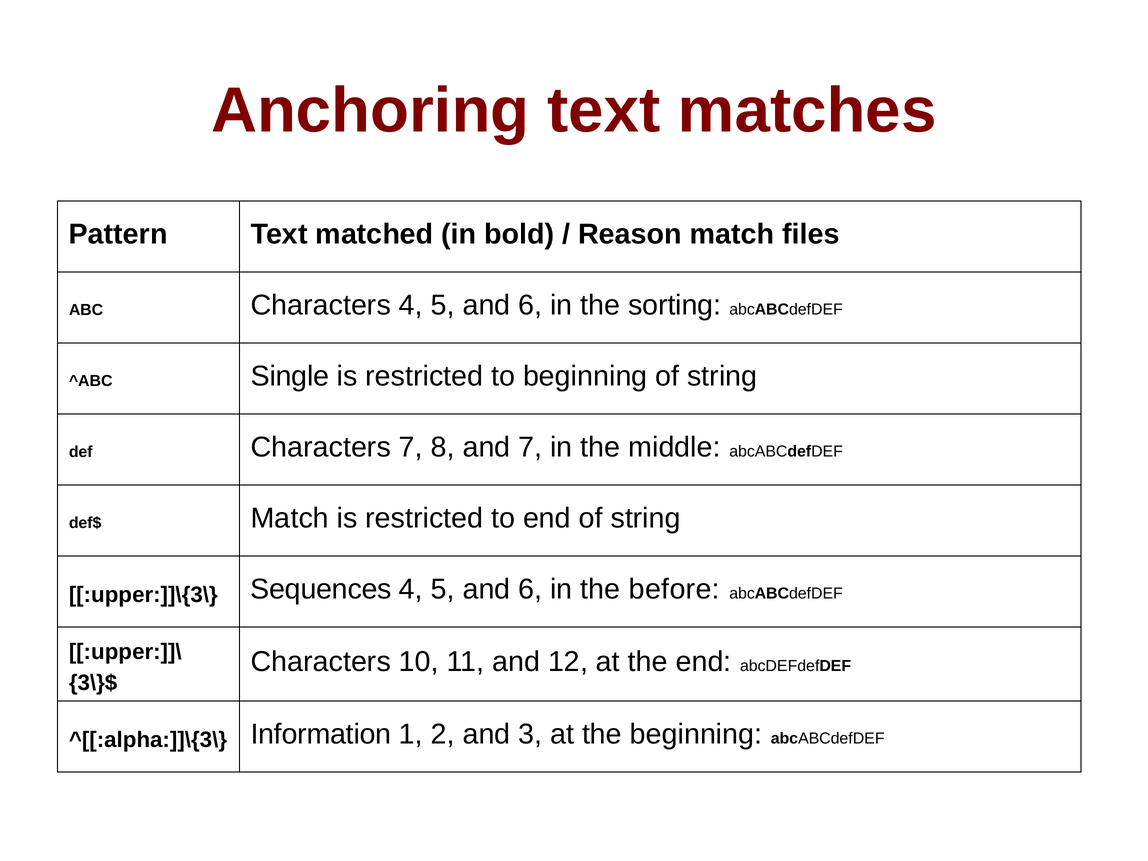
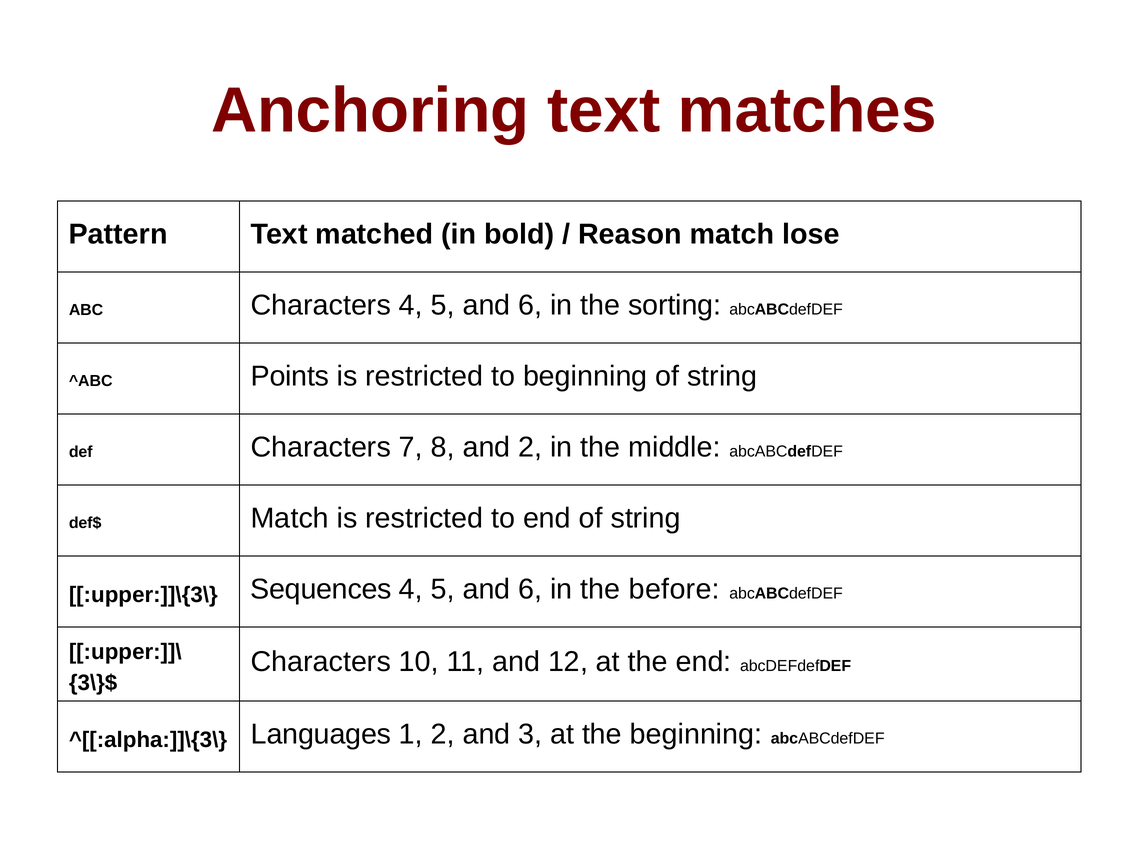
files: files -> lose (811, 234)
Single: Single -> Points (290, 376)
and 7: 7 -> 2 (530, 447)
Information: Information -> Languages (321, 734)
